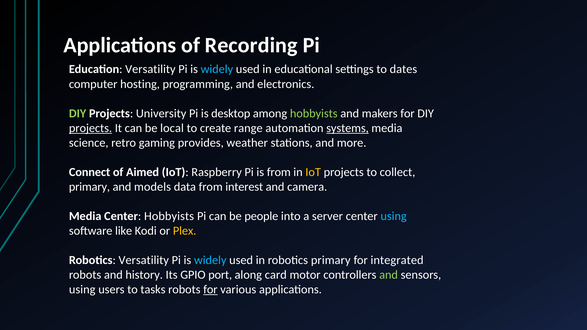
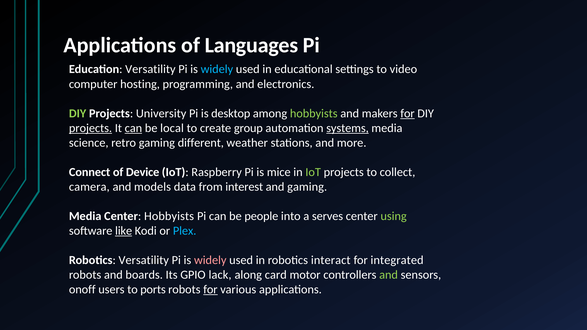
Recording: Recording -> Languages (251, 45)
dates: dates -> video (403, 69)
for underline: none -> present (408, 113)
can underline: none -> present (133, 128)
range: range -> group (248, 128)
provides: provides -> different (201, 143)
Aimed: Aimed -> Device (143, 172)
is from: from -> mice (279, 172)
IoT colour: yellow -> light green (313, 172)
primary: primary -> camera (89, 187)
and camera: camera -> gaming (307, 187)
server: server -> serves (328, 216)
using colour: light blue -> light green (394, 216)
like underline: none -> present (124, 231)
Plex colour: yellow -> light blue (185, 231)
widely colour: light blue -> pink (210, 260)
robotics primary: primary -> interact (331, 260)
history: history -> boards (144, 275)
port: port -> lack (220, 275)
using: using -> onoff (82, 290)
tasks: tasks -> ports (153, 290)
